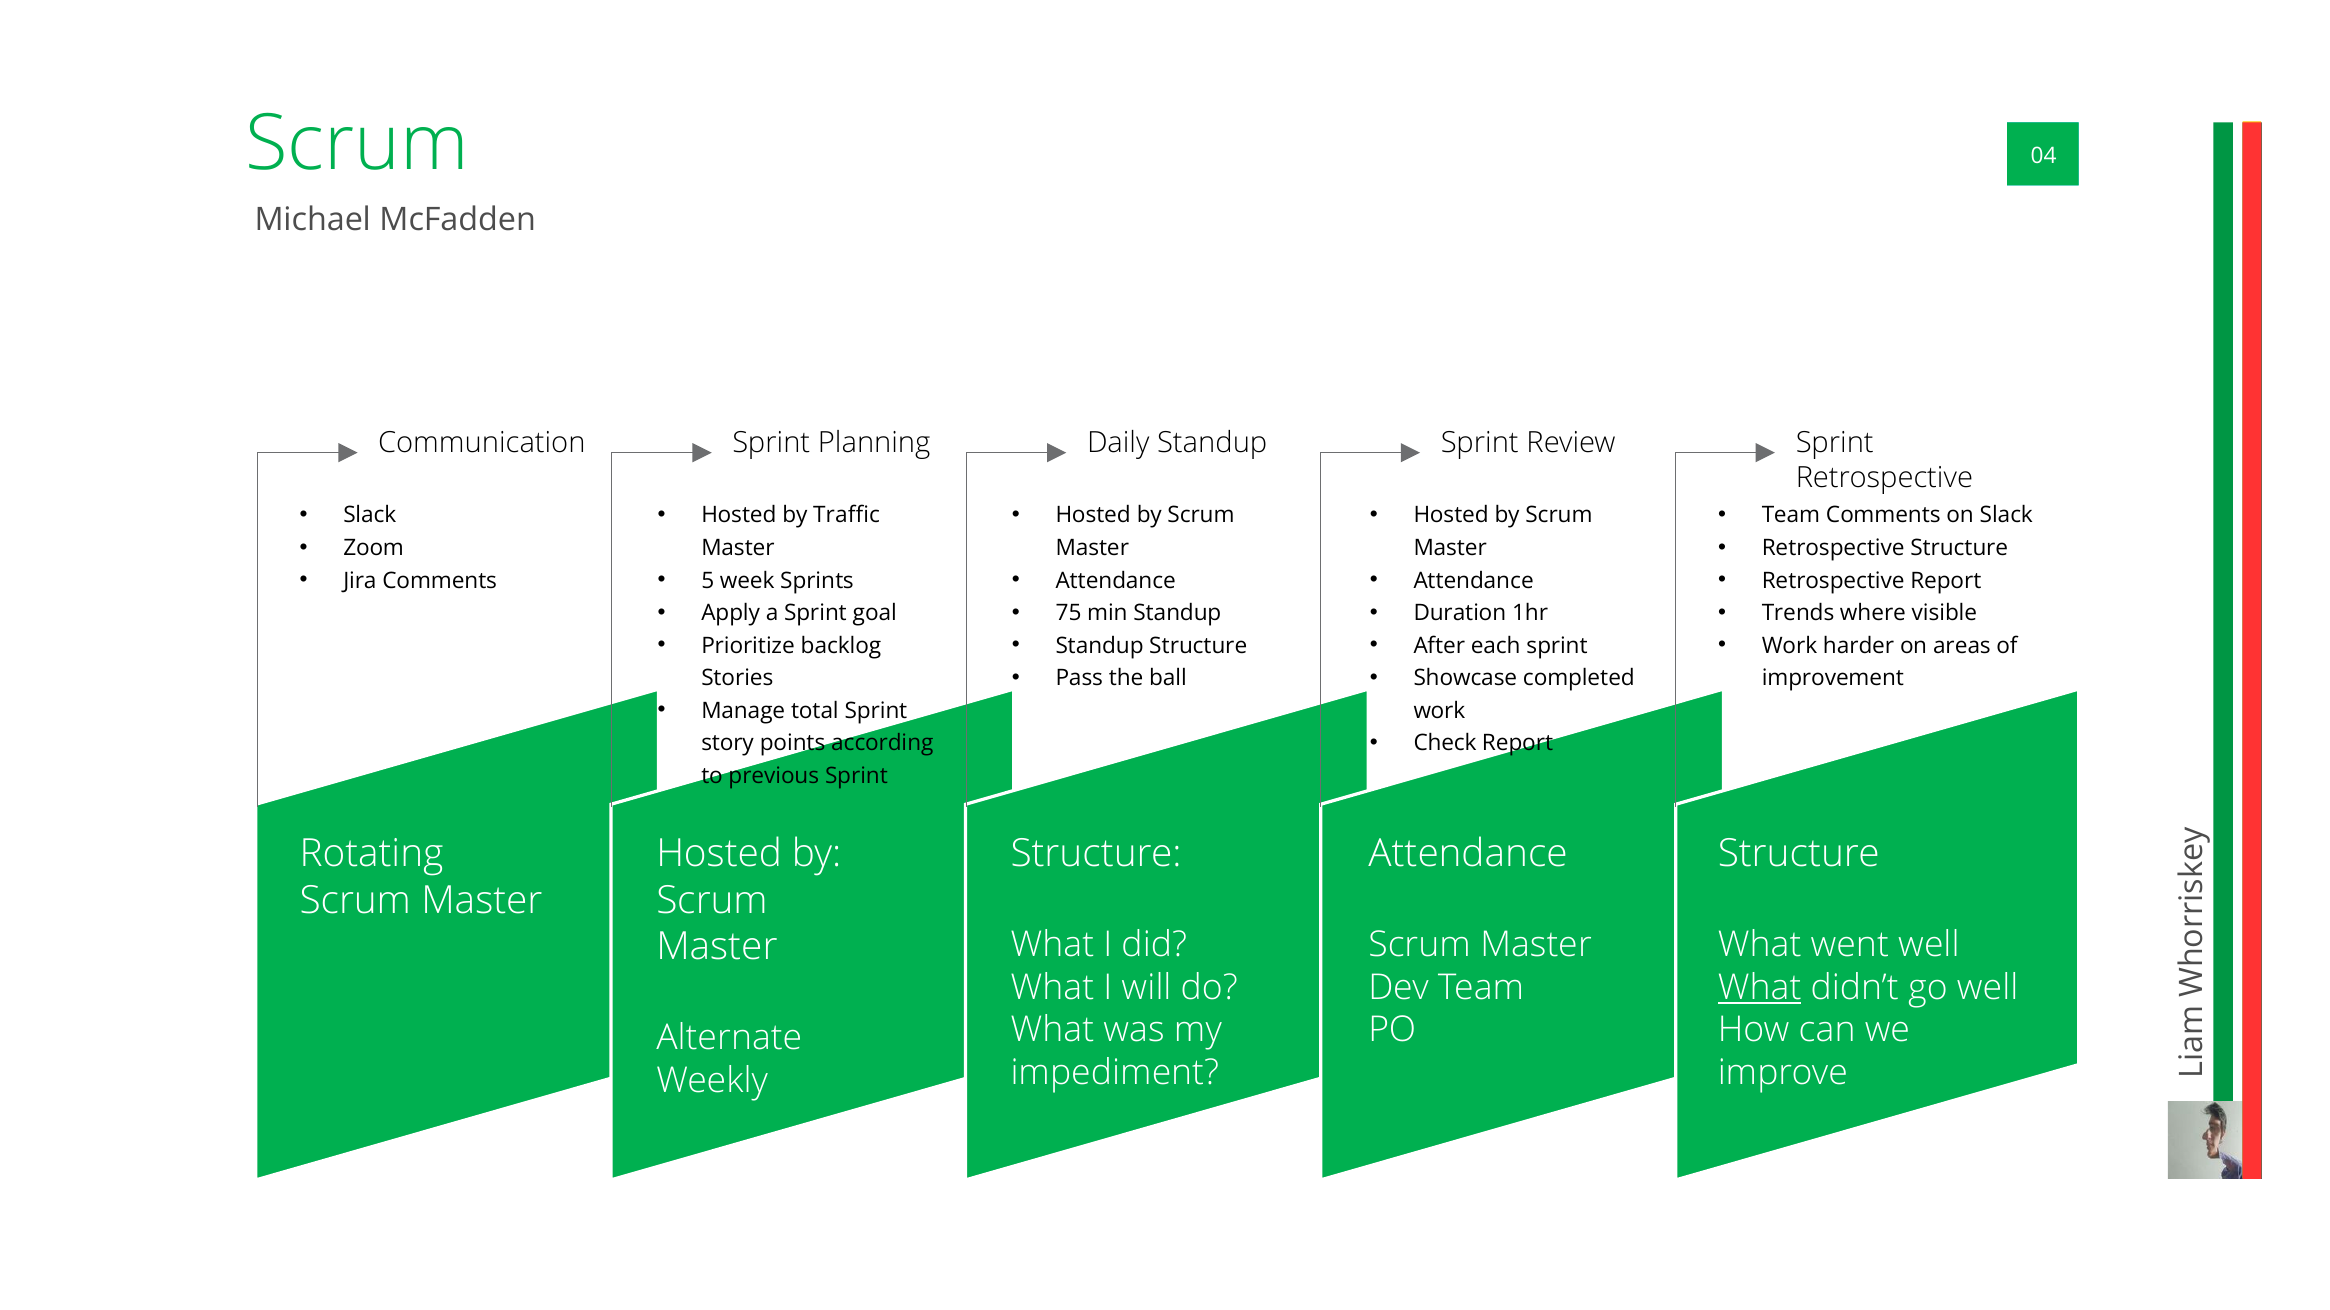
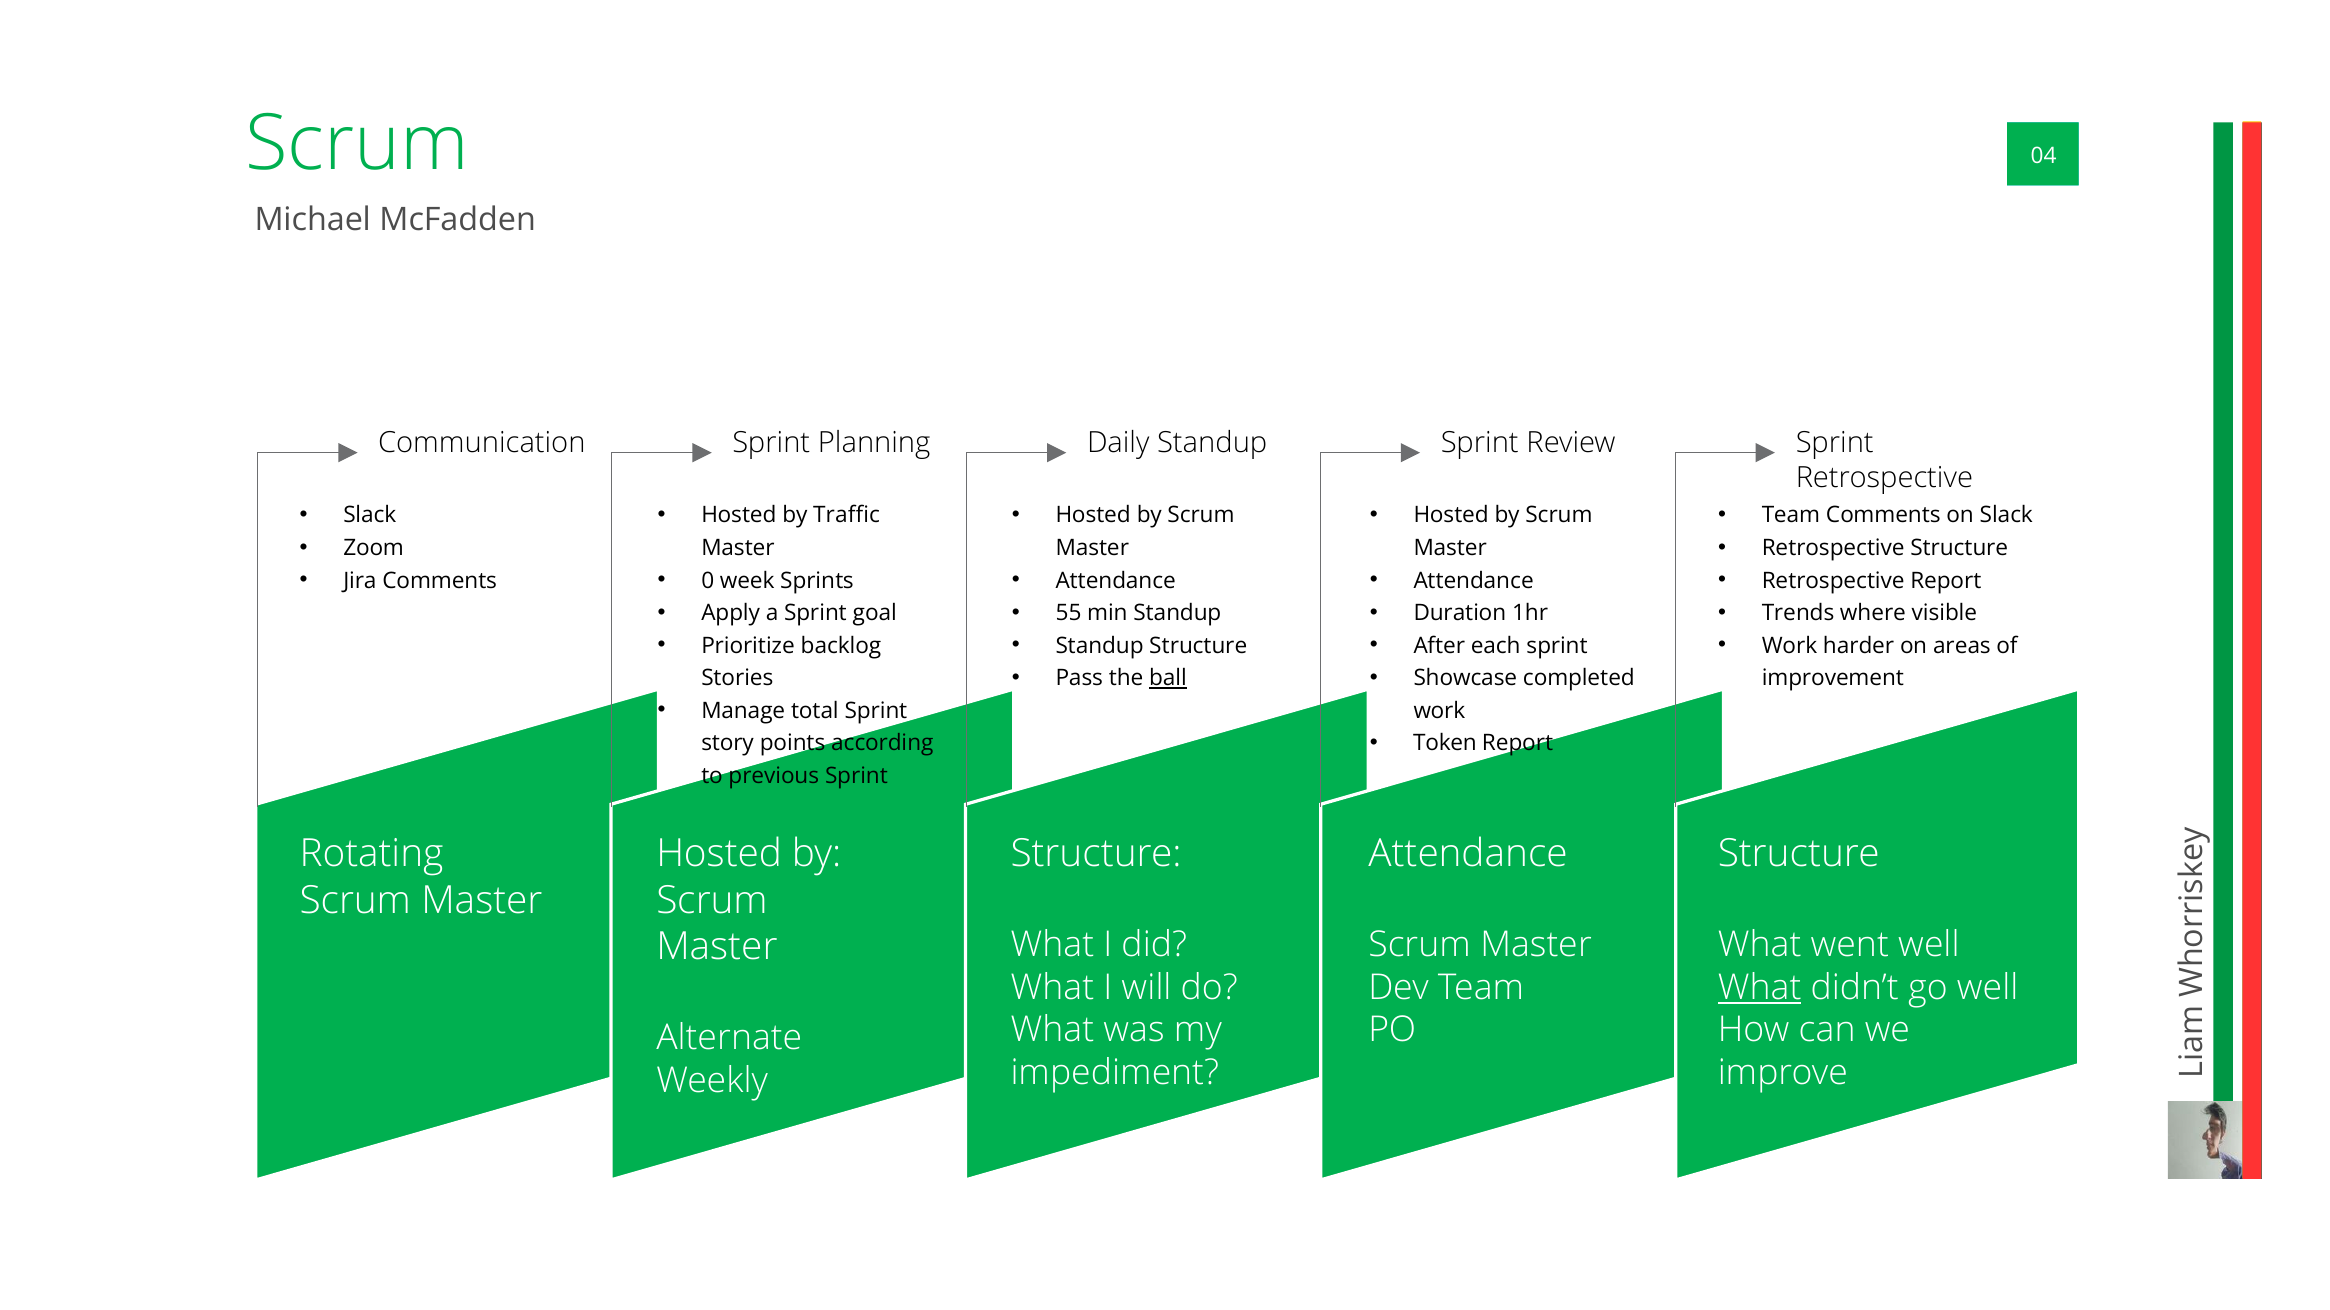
5: 5 -> 0 (708, 581)
75: 75 -> 55 (1069, 613)
ball underline: none -> present (1168, 679)
Check: Check -> Token (1445, 744)
